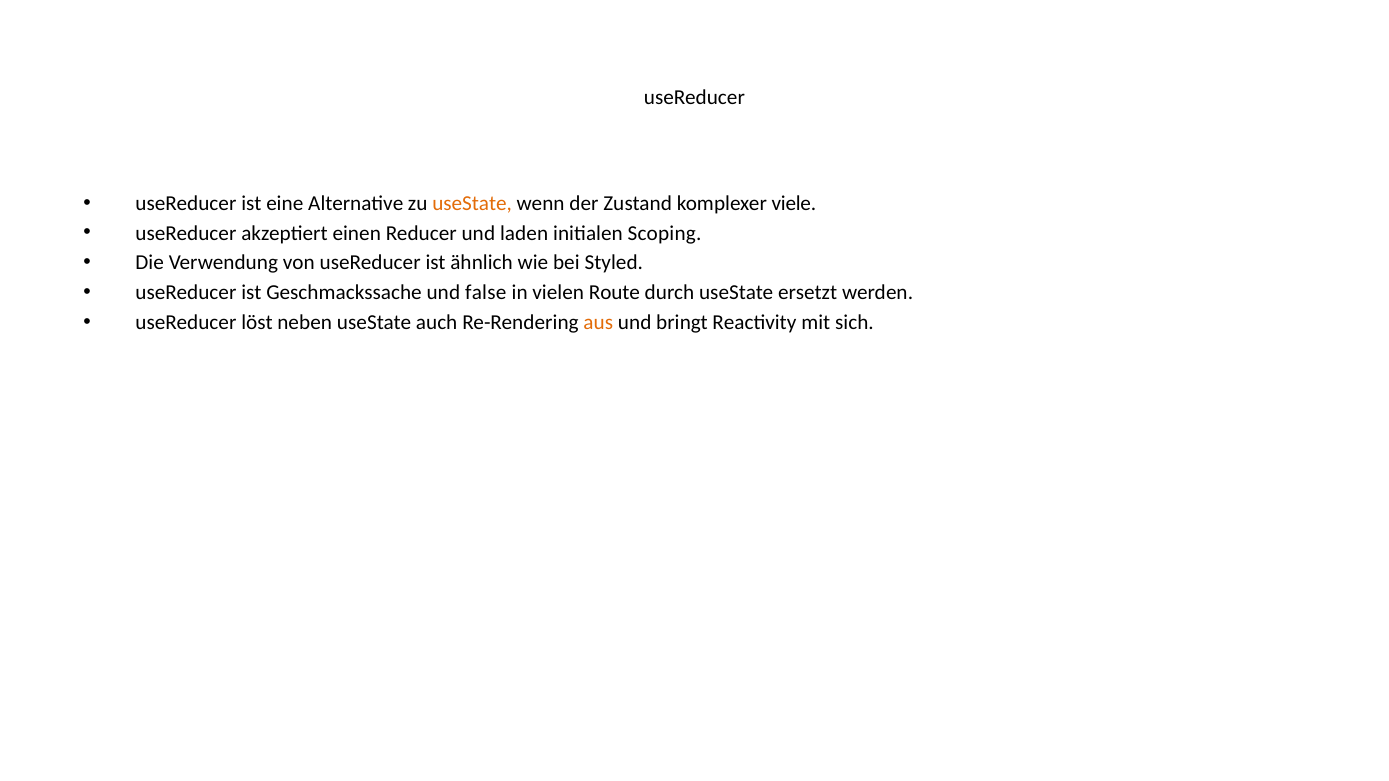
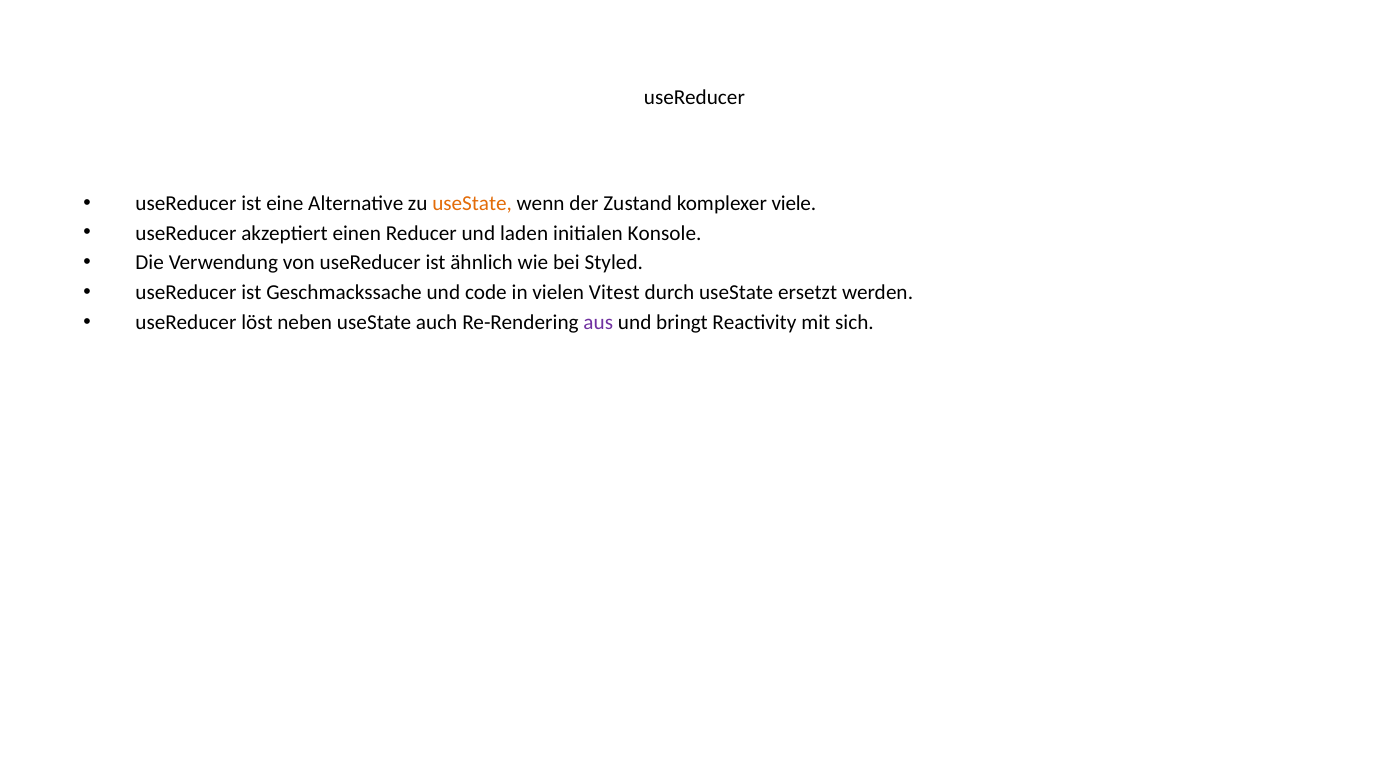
Scoping: Scoping -> Konsole (665, 233)
false: false -> code (486, 293)
Route: Route -> Vitest (614, 293)
aus colour: orange -> purple (598, 322)
